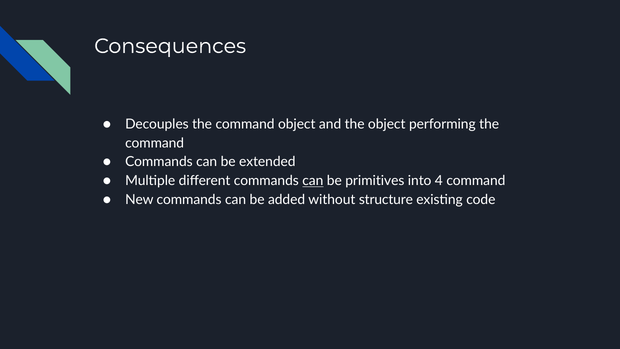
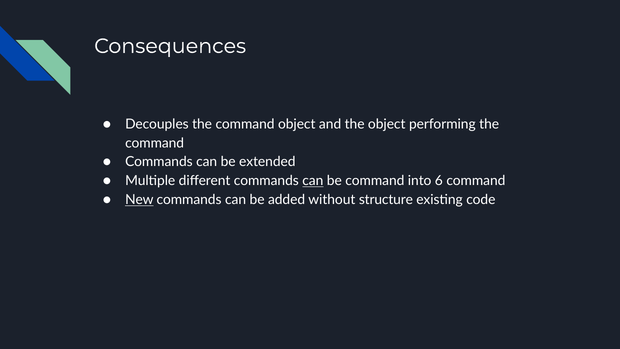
be primitives: primitives -> command (375, 181)
4: 4 -> 6 (439, 181)
New underline: none -> present (139, 200)
